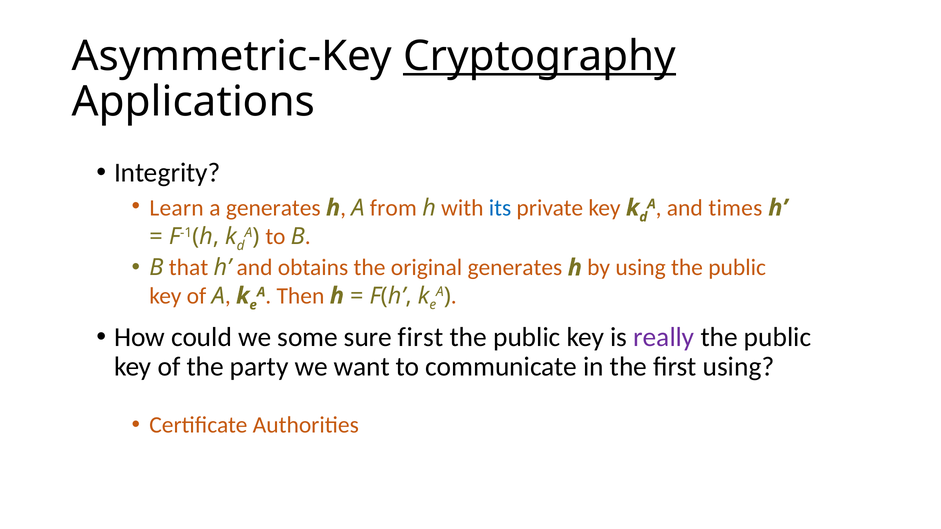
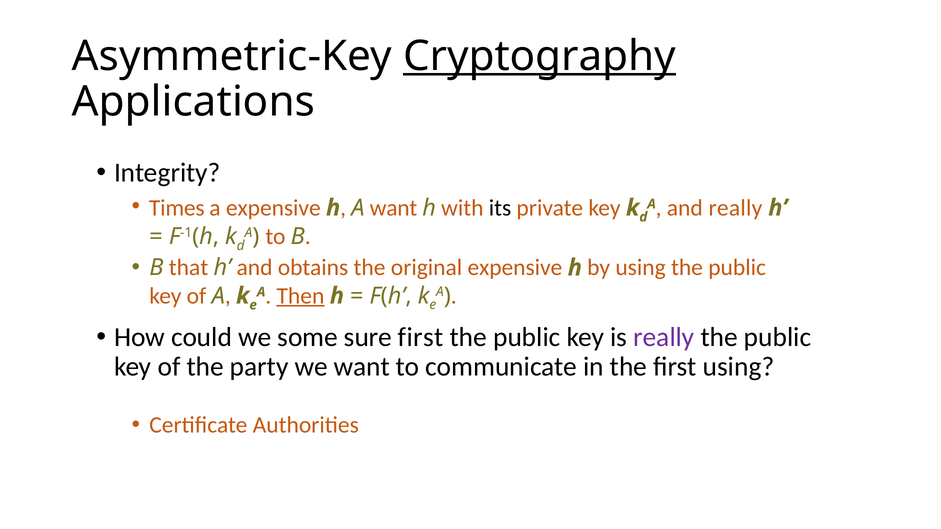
Learn: Learn -> Times (177, 208)
a generates: generates -> expensive (273, 208)
A from: from -> want (394, 208)
its colour: blue -> black (500, 208)
and times: times -> really (735, 208)
original generates: generates -> expensive (515, 268)
Then underline: none -> present (300, 296)
